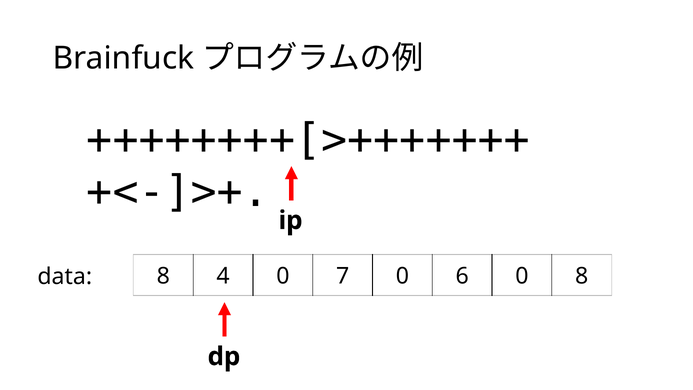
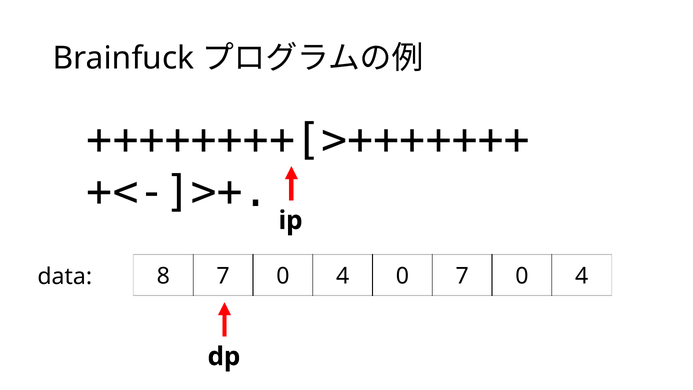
8 4: 4 -> 7 (223, 276)
7: 7 -> 4 (343, 276)
0 6: 6 -> 7 (462, 276)
8: 8 -> 4 (582, 276)
